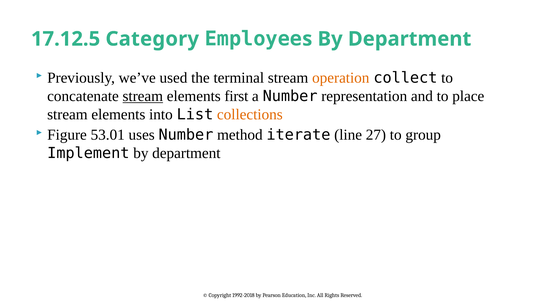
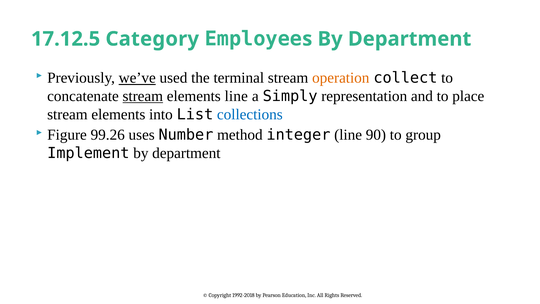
we’ve underline: none -> present (137, 78)
elements first: first -> line (236, 96)
a Number: Number -> Simply (290, 96)
collections colour: orange -> blue (250, 114)
53.01: 53.01 -> 99.26 (108, 135)
iterate: iterate -> integer (298, 135)
27: 27 -> 90 (376, 135)
